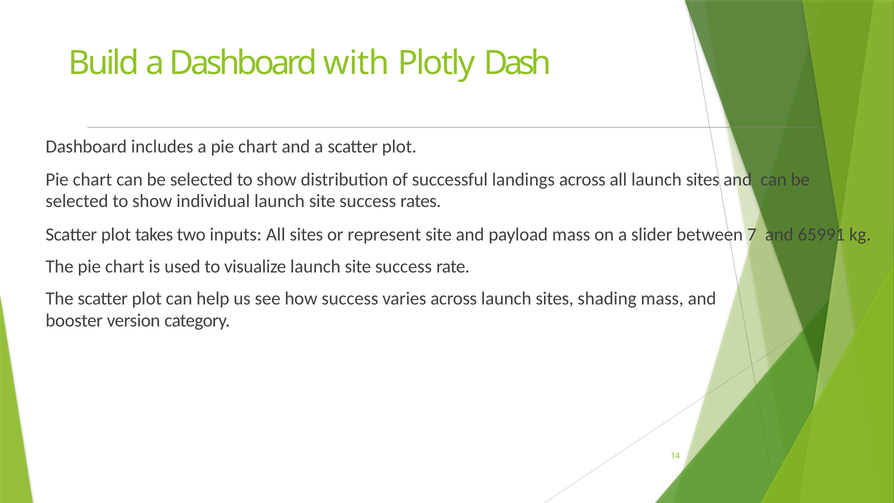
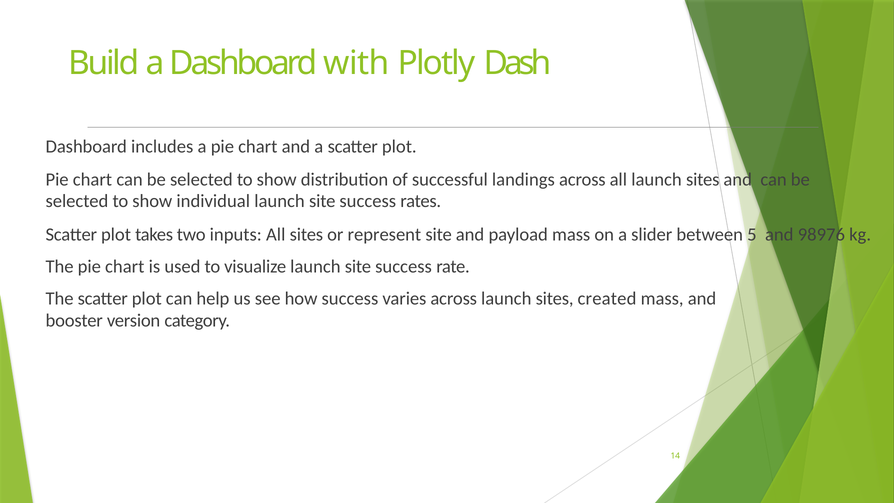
7: 7 -> 5 (752, 234)
65991: 65991 -> 98976 (821, 234)
shading: shading -> created (607, 299)
